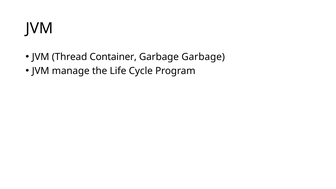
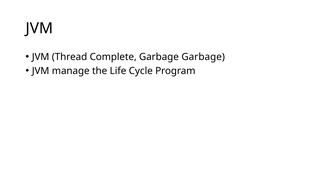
Container: Container -> Complete (113, 57)
